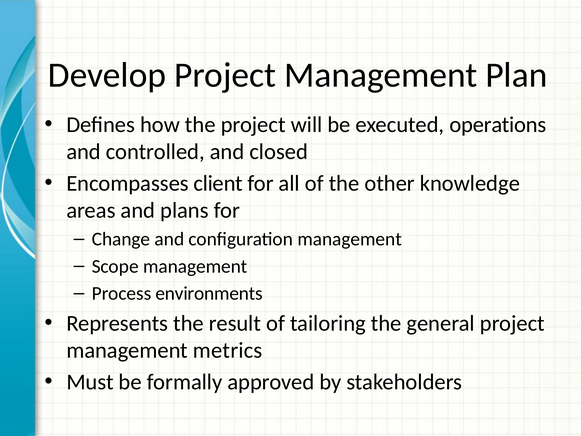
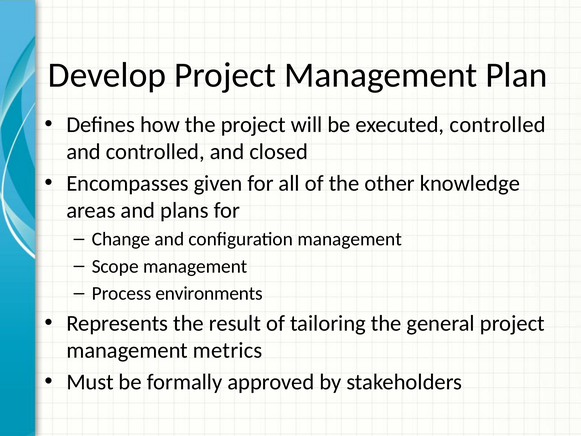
executed operations: operations -> controlled (498, 125)
client: client -> given (218, 183)
